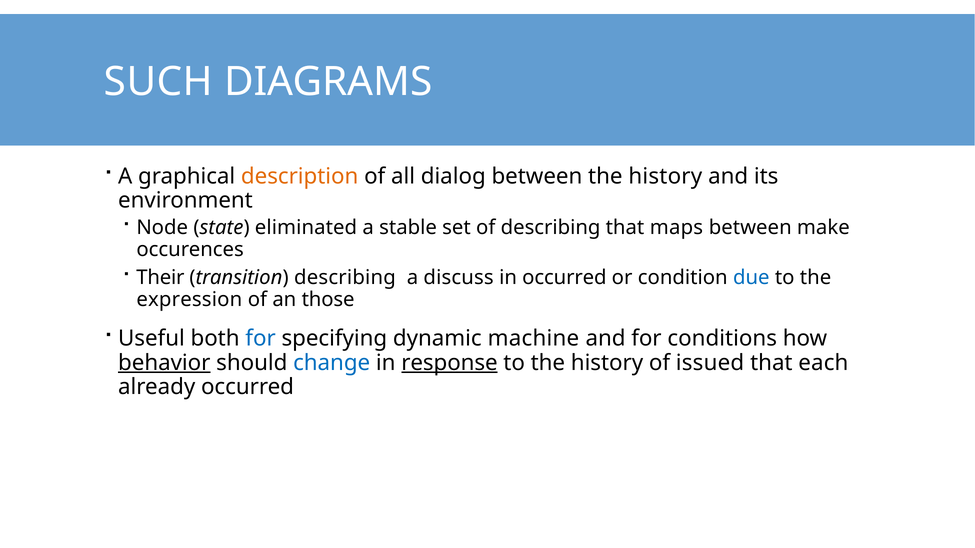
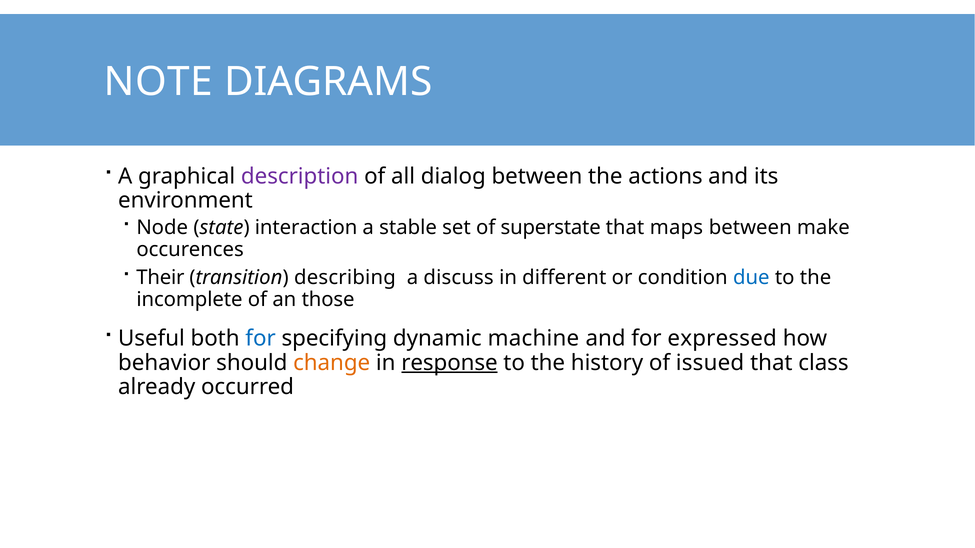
SUCH: SUCH -> NOTE (158, 82)
description colour: orange -> purple (300, 176)
between the history: history -> actions (665, 176)
eliminated: eliminated -> interaction (306, 228)
of describing: describing -> superstate (551, 228)
in occurred: occurred -> different (564, 278)
expression: expression -> incomplete (189, 300)
conditions: conditions -> expressed (722, 339)
behavior underline: present -> none (164, 363)
change colour: blue -> orange (332, 363)
each: each -> class (823, 363)
